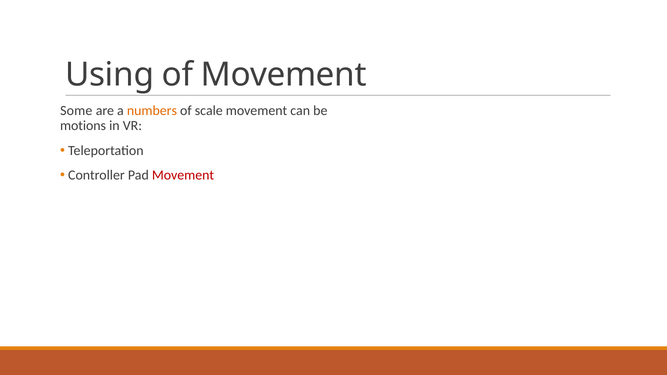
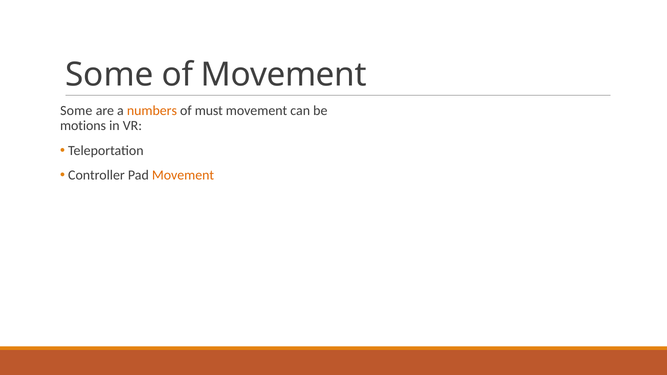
Using: Using -> Some (109, 75)
scale: scale -> must (209, 111)
Movement colour: red -> orange (183, 175)
